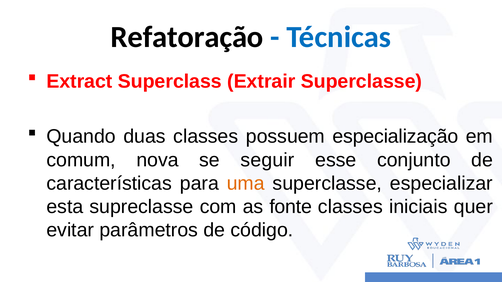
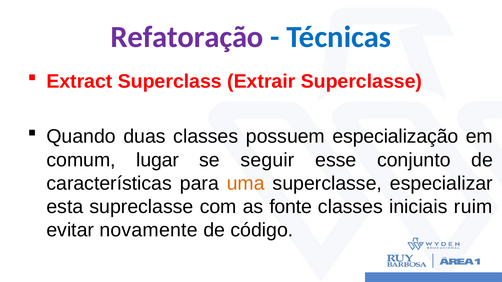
Refatoração colour: black -> purple (187, 37)
nova: nova -> lugar (158, 160)
quer: quer -> ruim (473, 207)
parâmetros: parâmetros -> novamente (149, 231)
